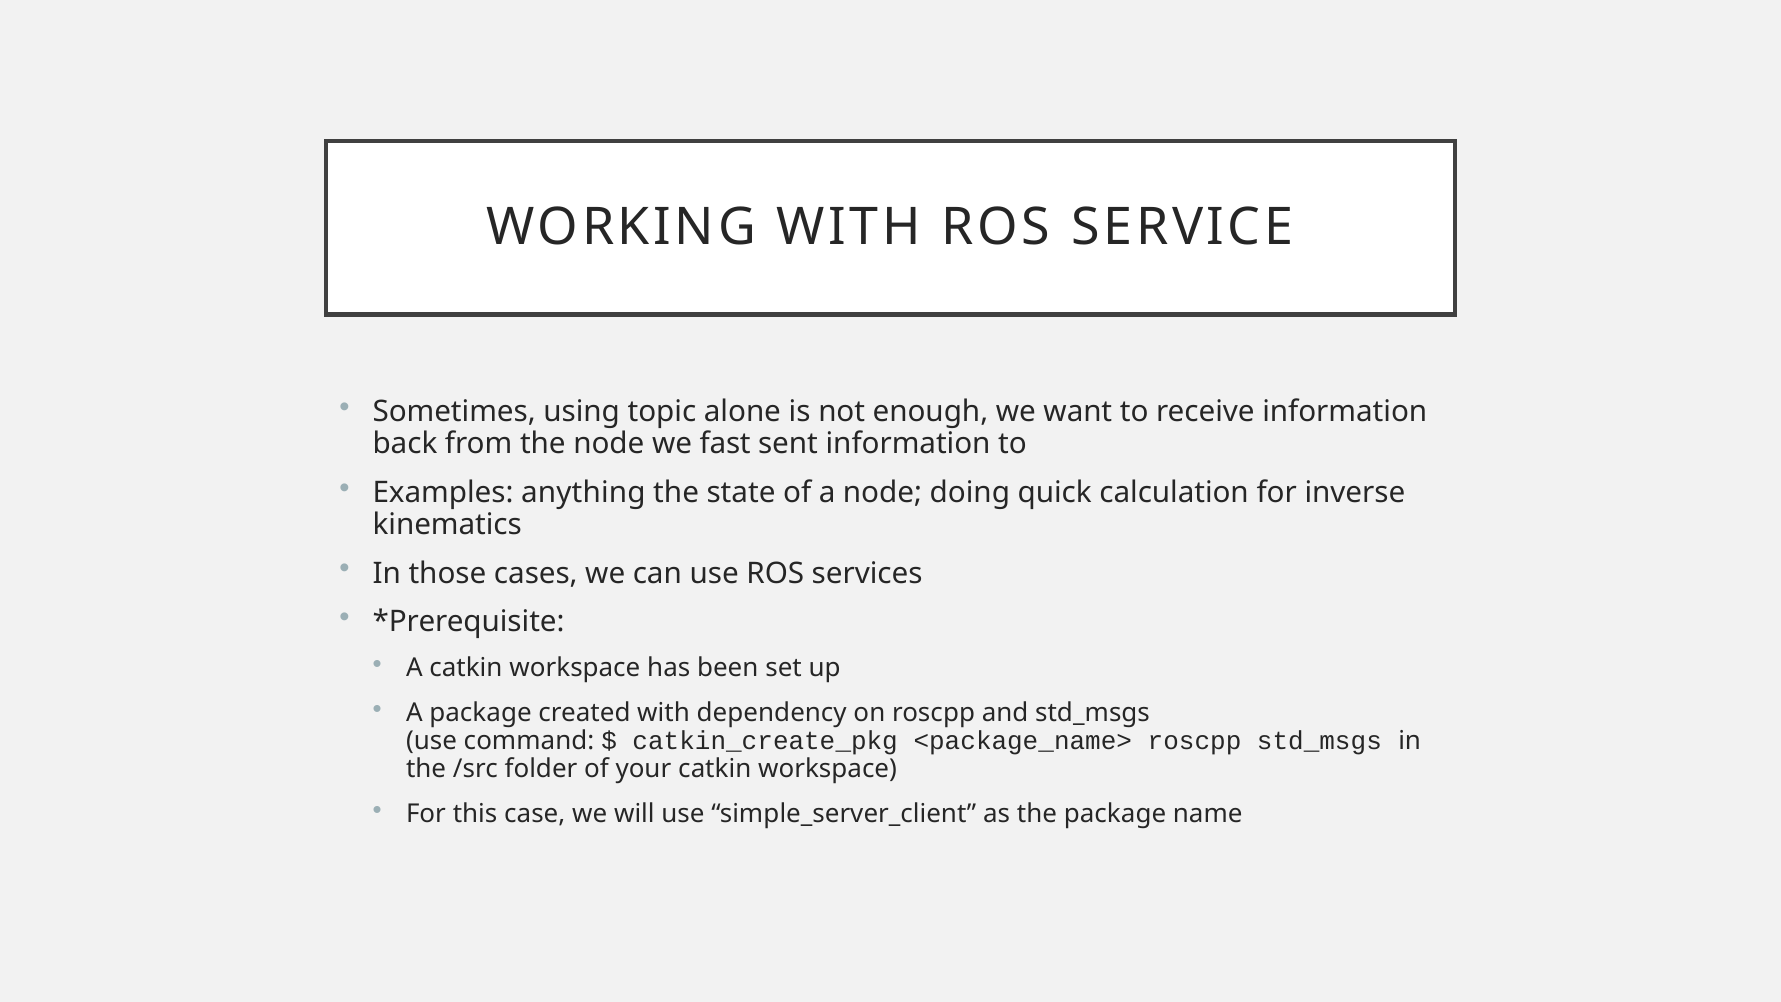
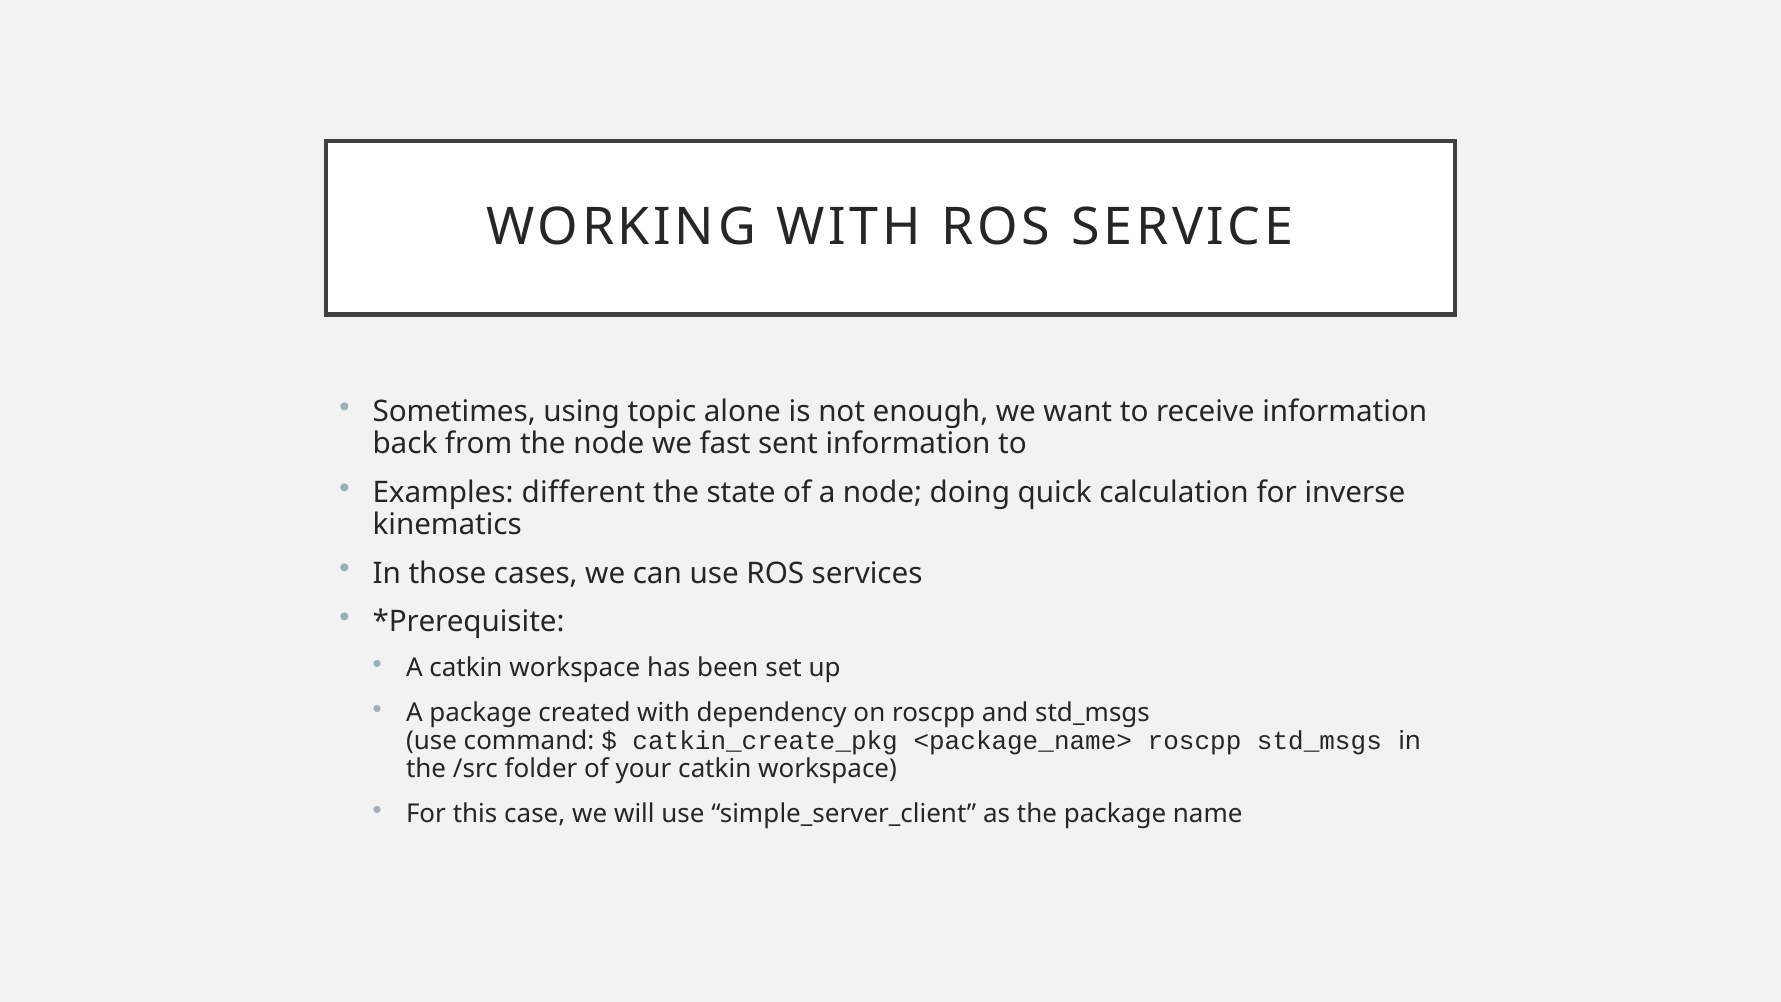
anything: anything -> different (583, 493)
